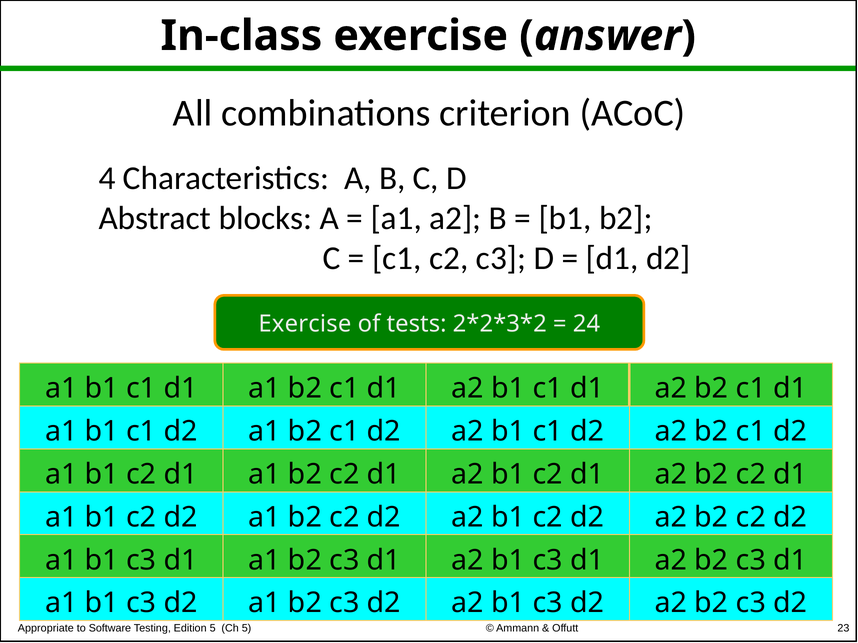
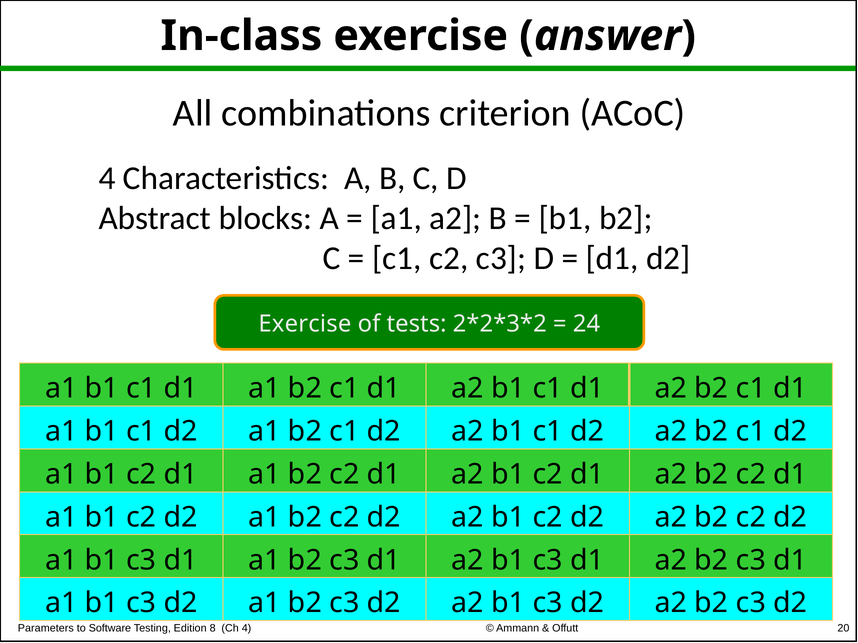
Appropriate: Appropriate -> Parameters (46, 629)
Edition 5: 5 -> 8 (213, 629)
Ch 5: 5 -> 4 (247, 629)
23: 23 -> 20 (843, 629)
